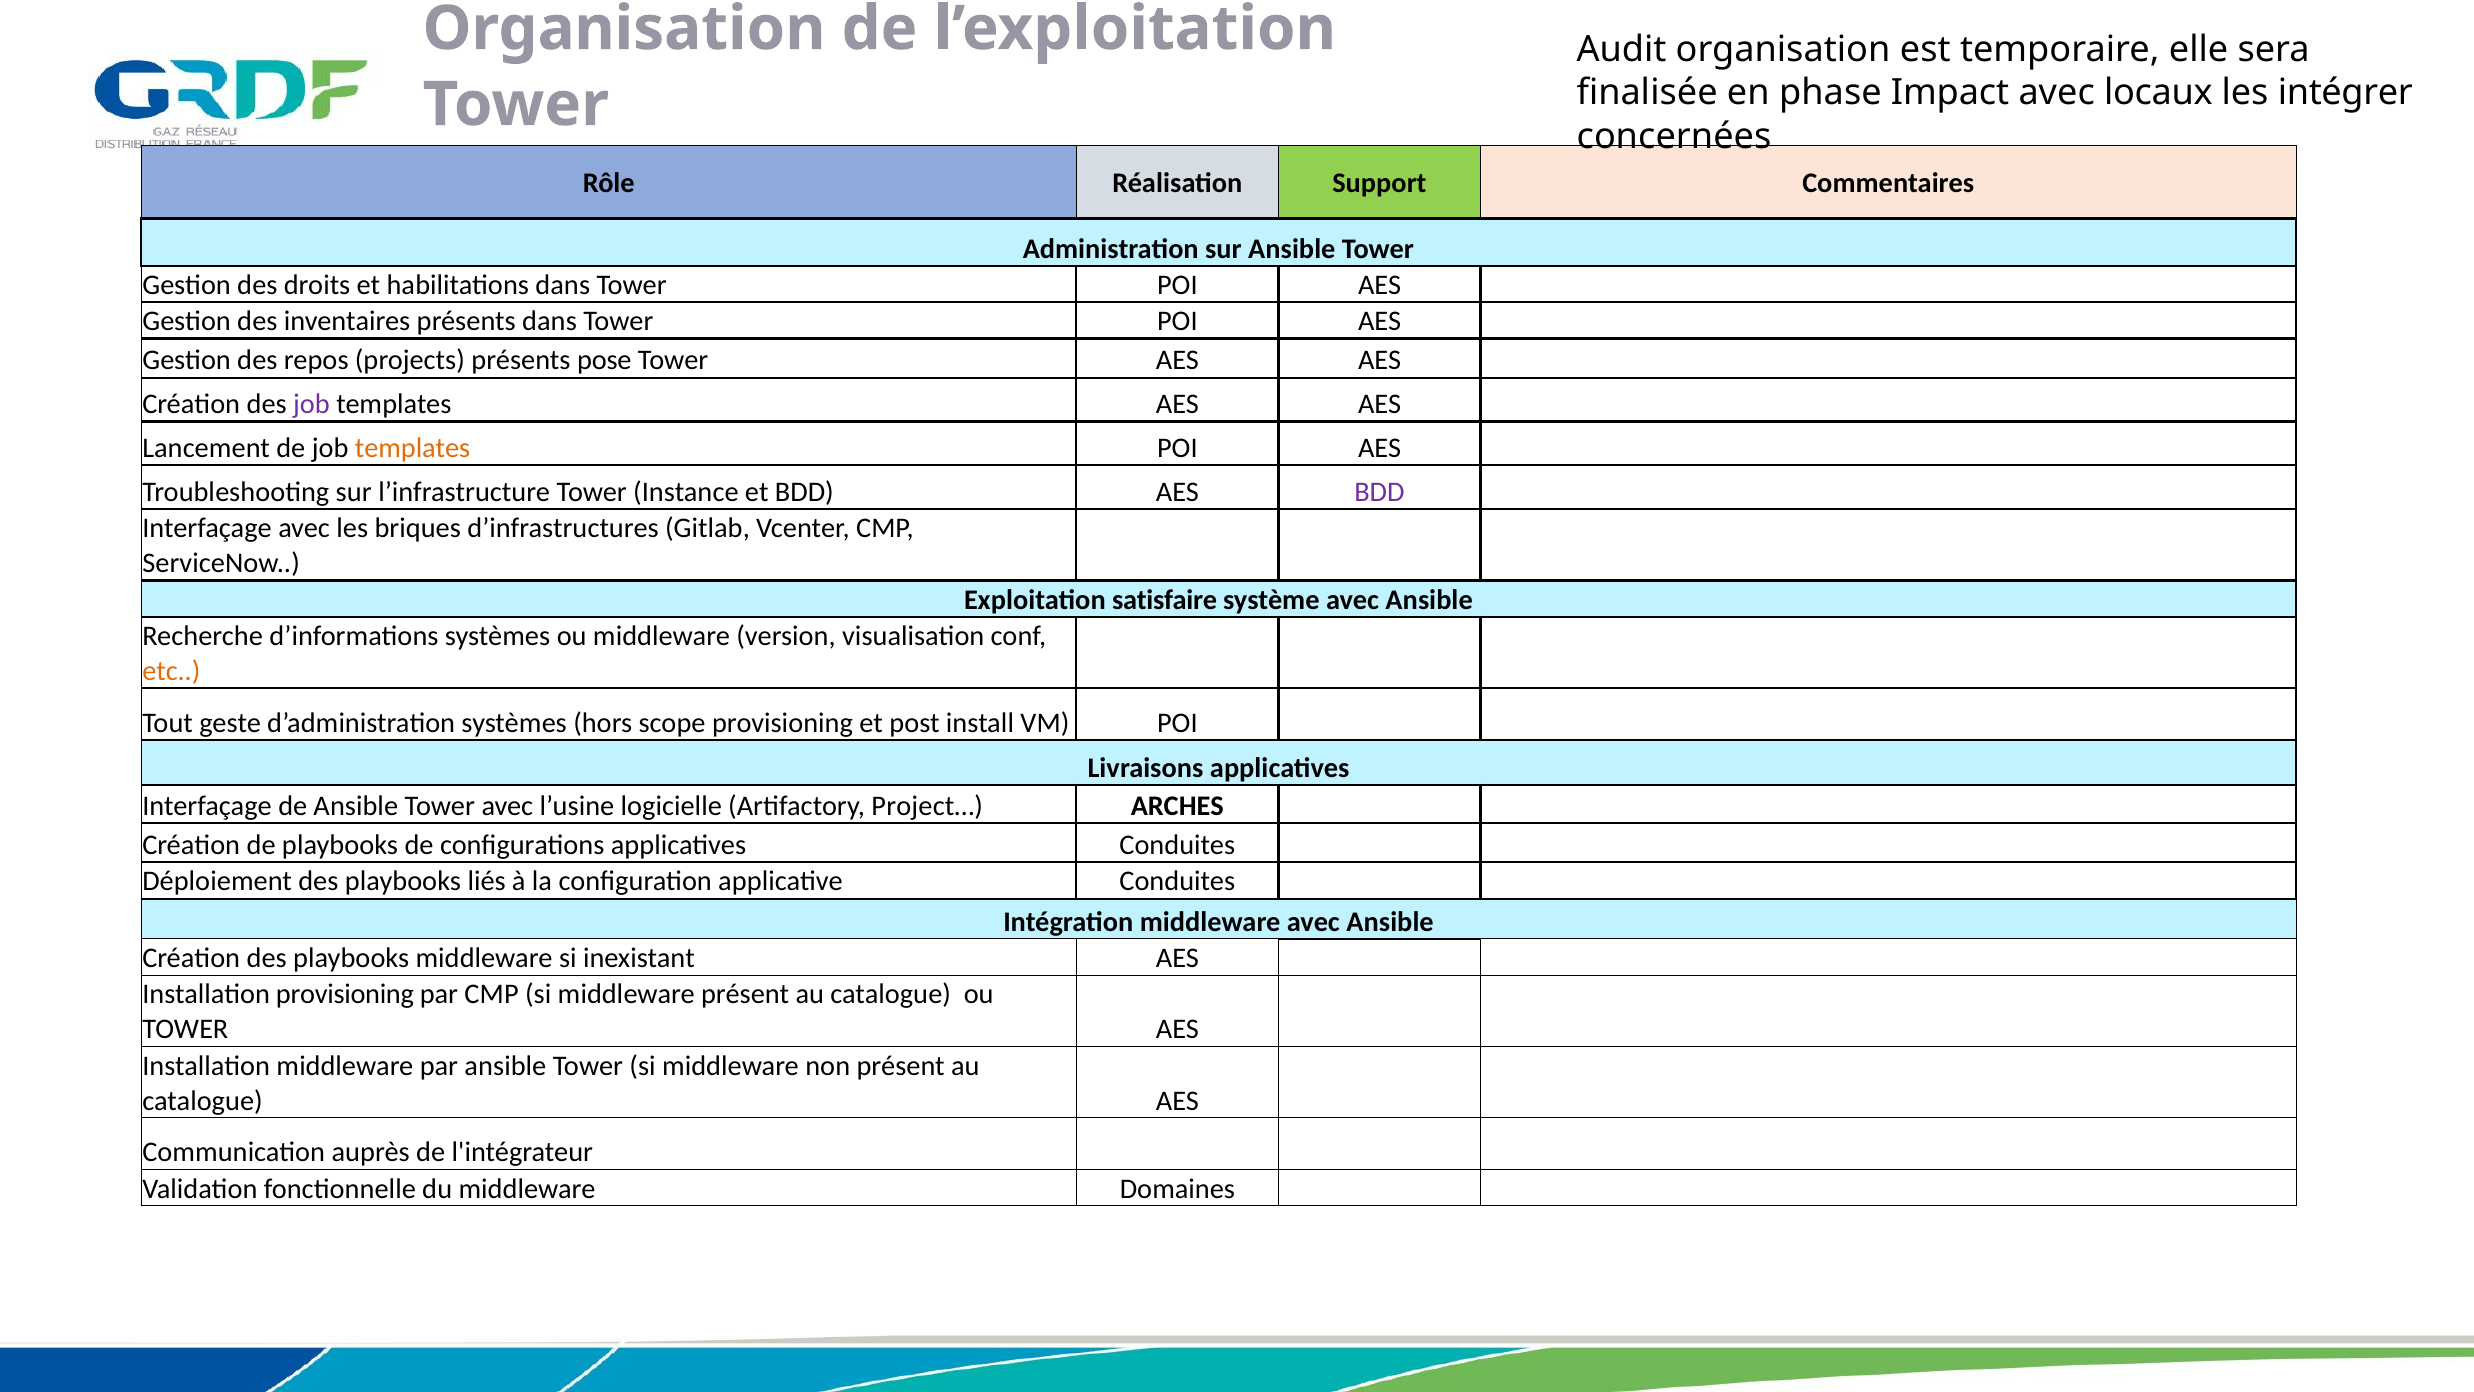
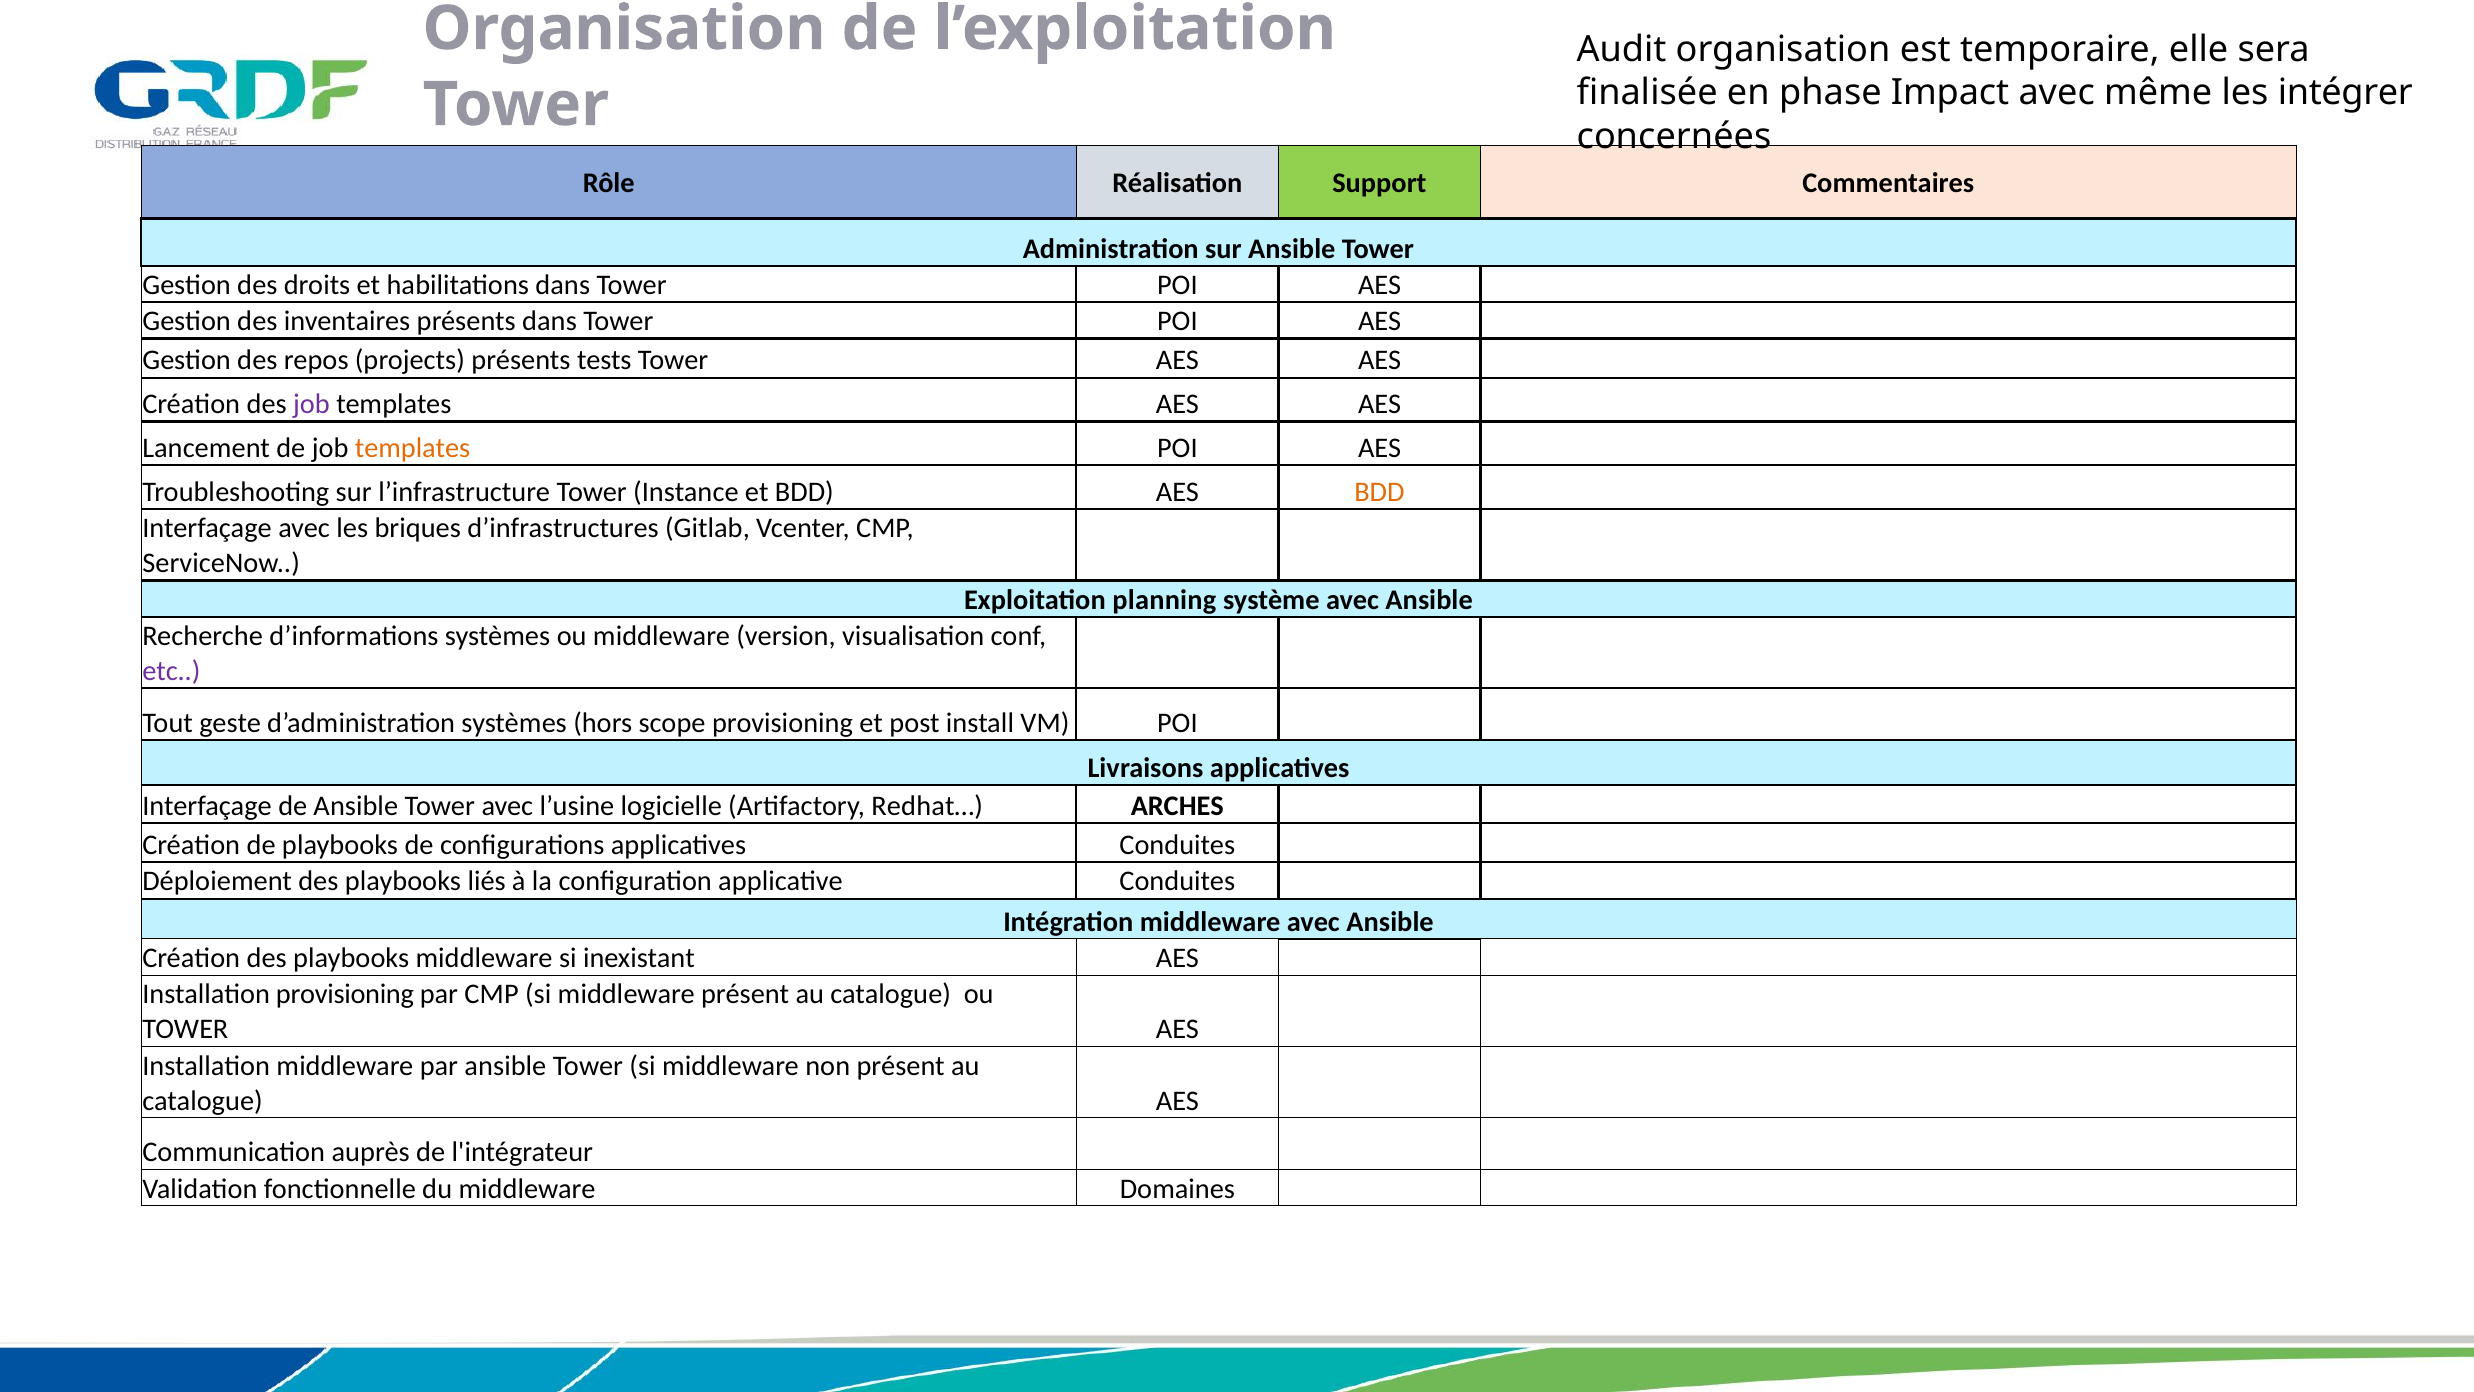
locaux: locaux -> même (2158, 93)
pose: pose -> tests (604, 361)
BDD colour: purple -> orange (1379, 492)
satisfaire: satisfaire -> planning (1164, 600)
etc colour: orange -> purple (171, 671)
Project…: Project… -> Redhat… (927, 806)
